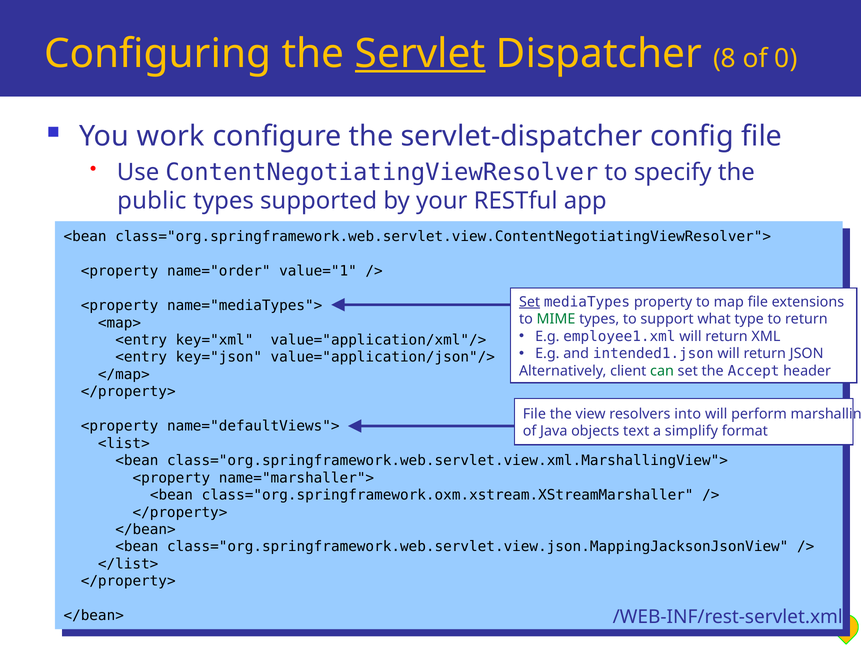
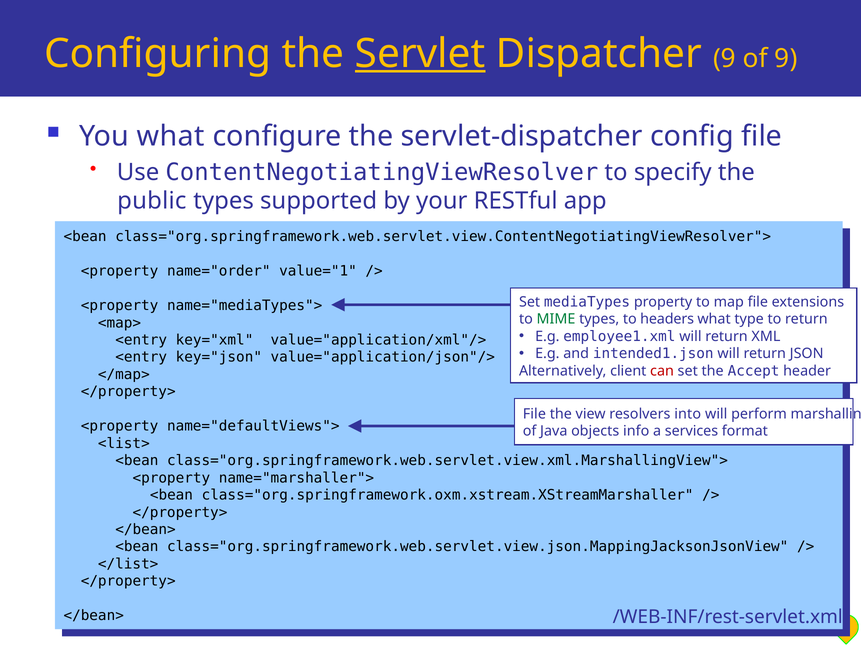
Dispatcher 8: 8 -> 9 (725, 58)
of 0: 0 -> 9 (786, 58)
You work: work -> what (171, 136)
Set underline: present -> none (530, 302)
support: support -> headers (667, 319)
can colour: green -> red (662, 371)
text: text -> info (636, 431)
simplify: simplify -> services (691, 431)
